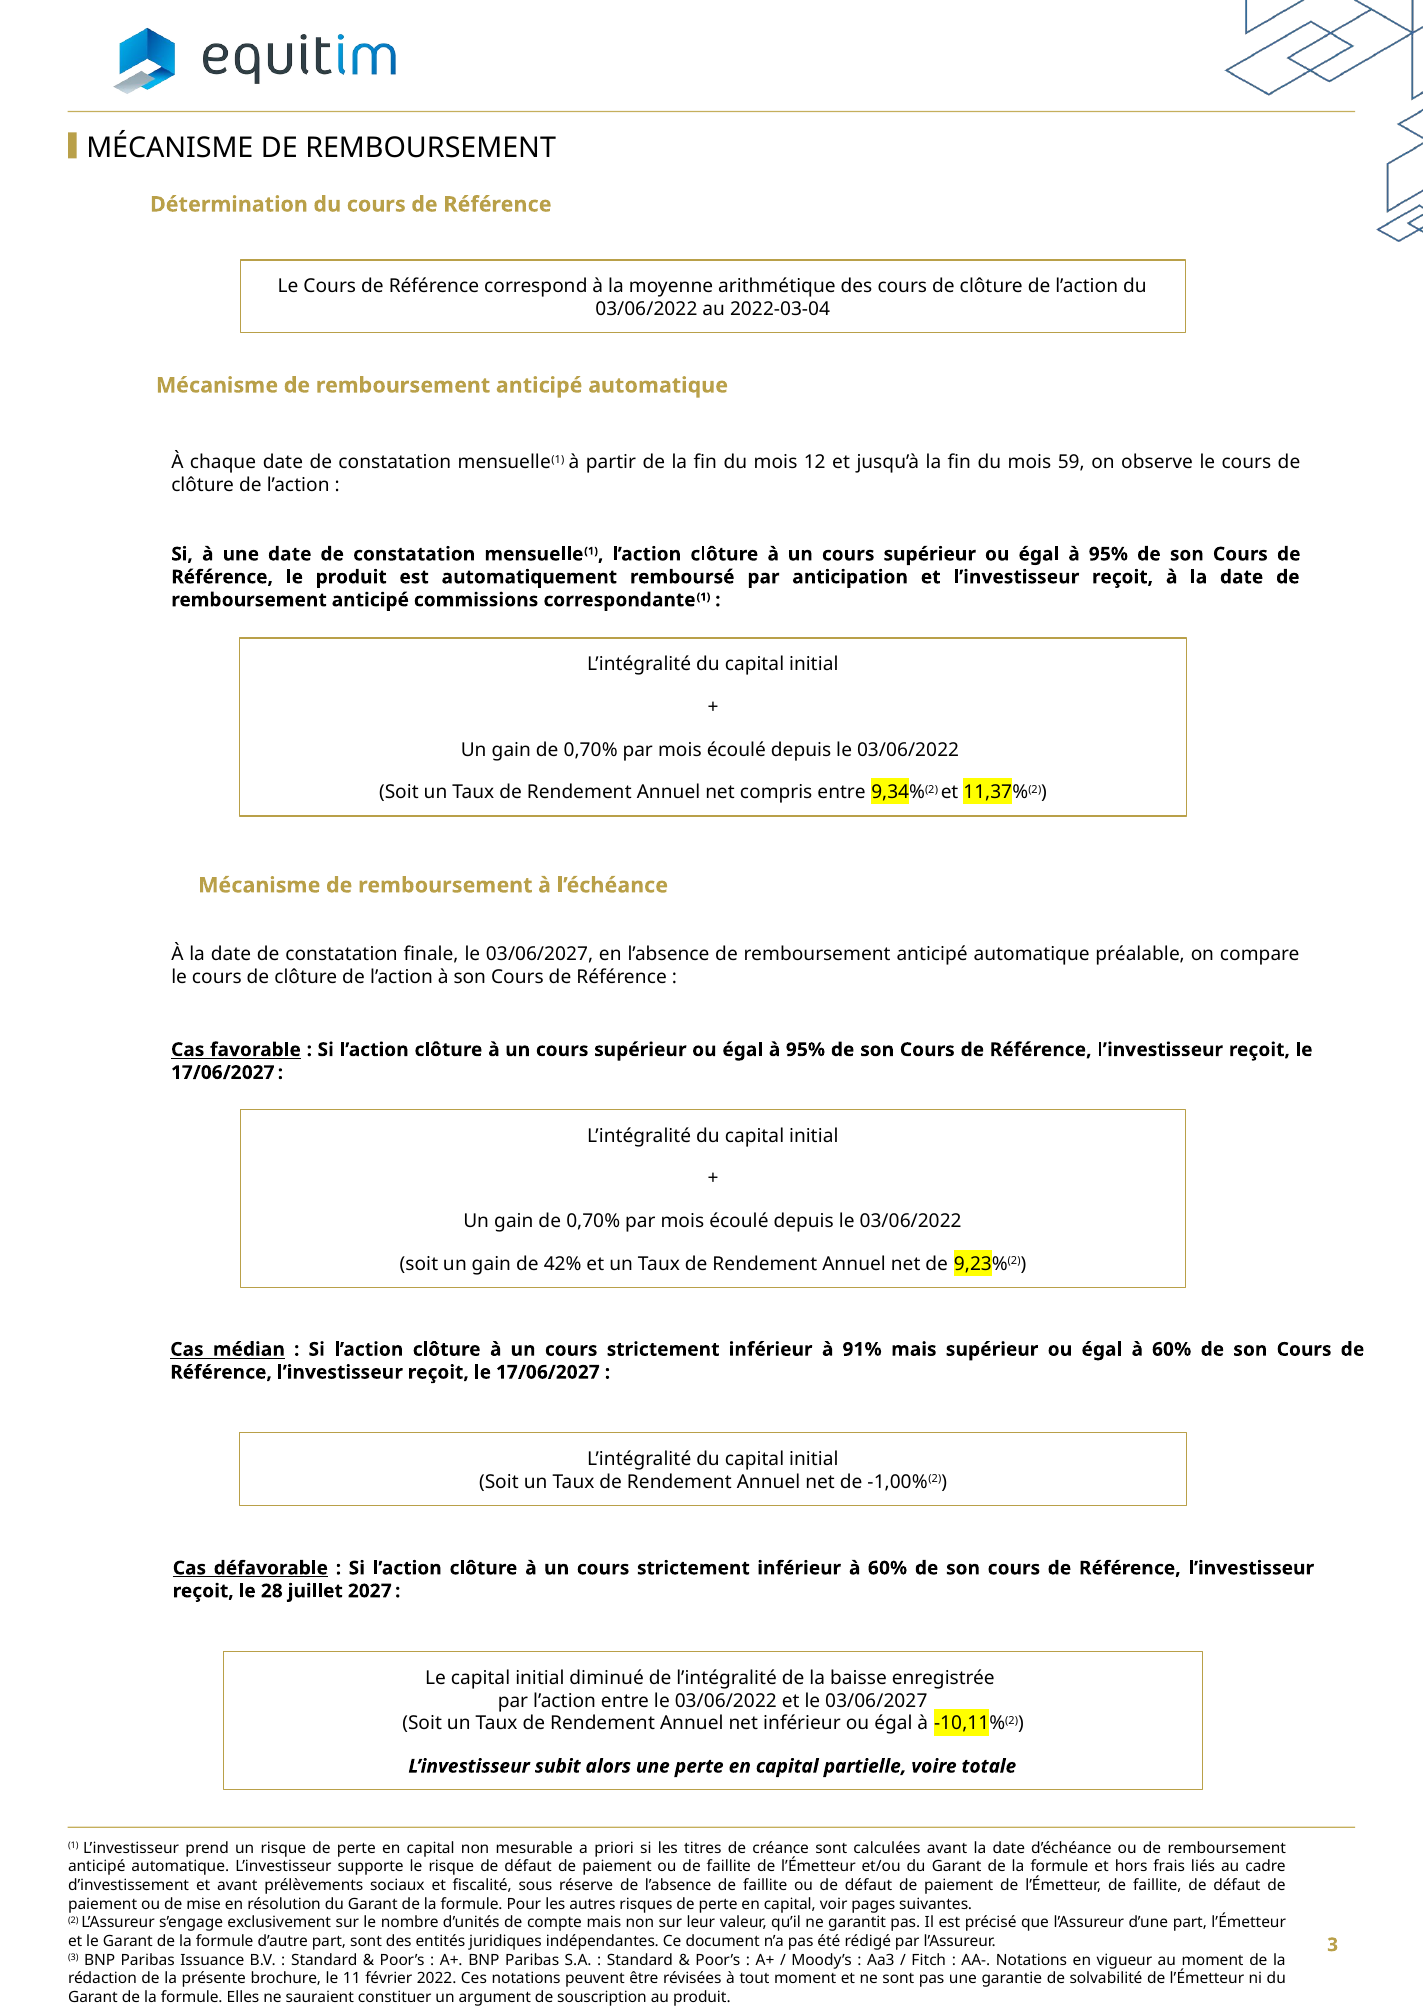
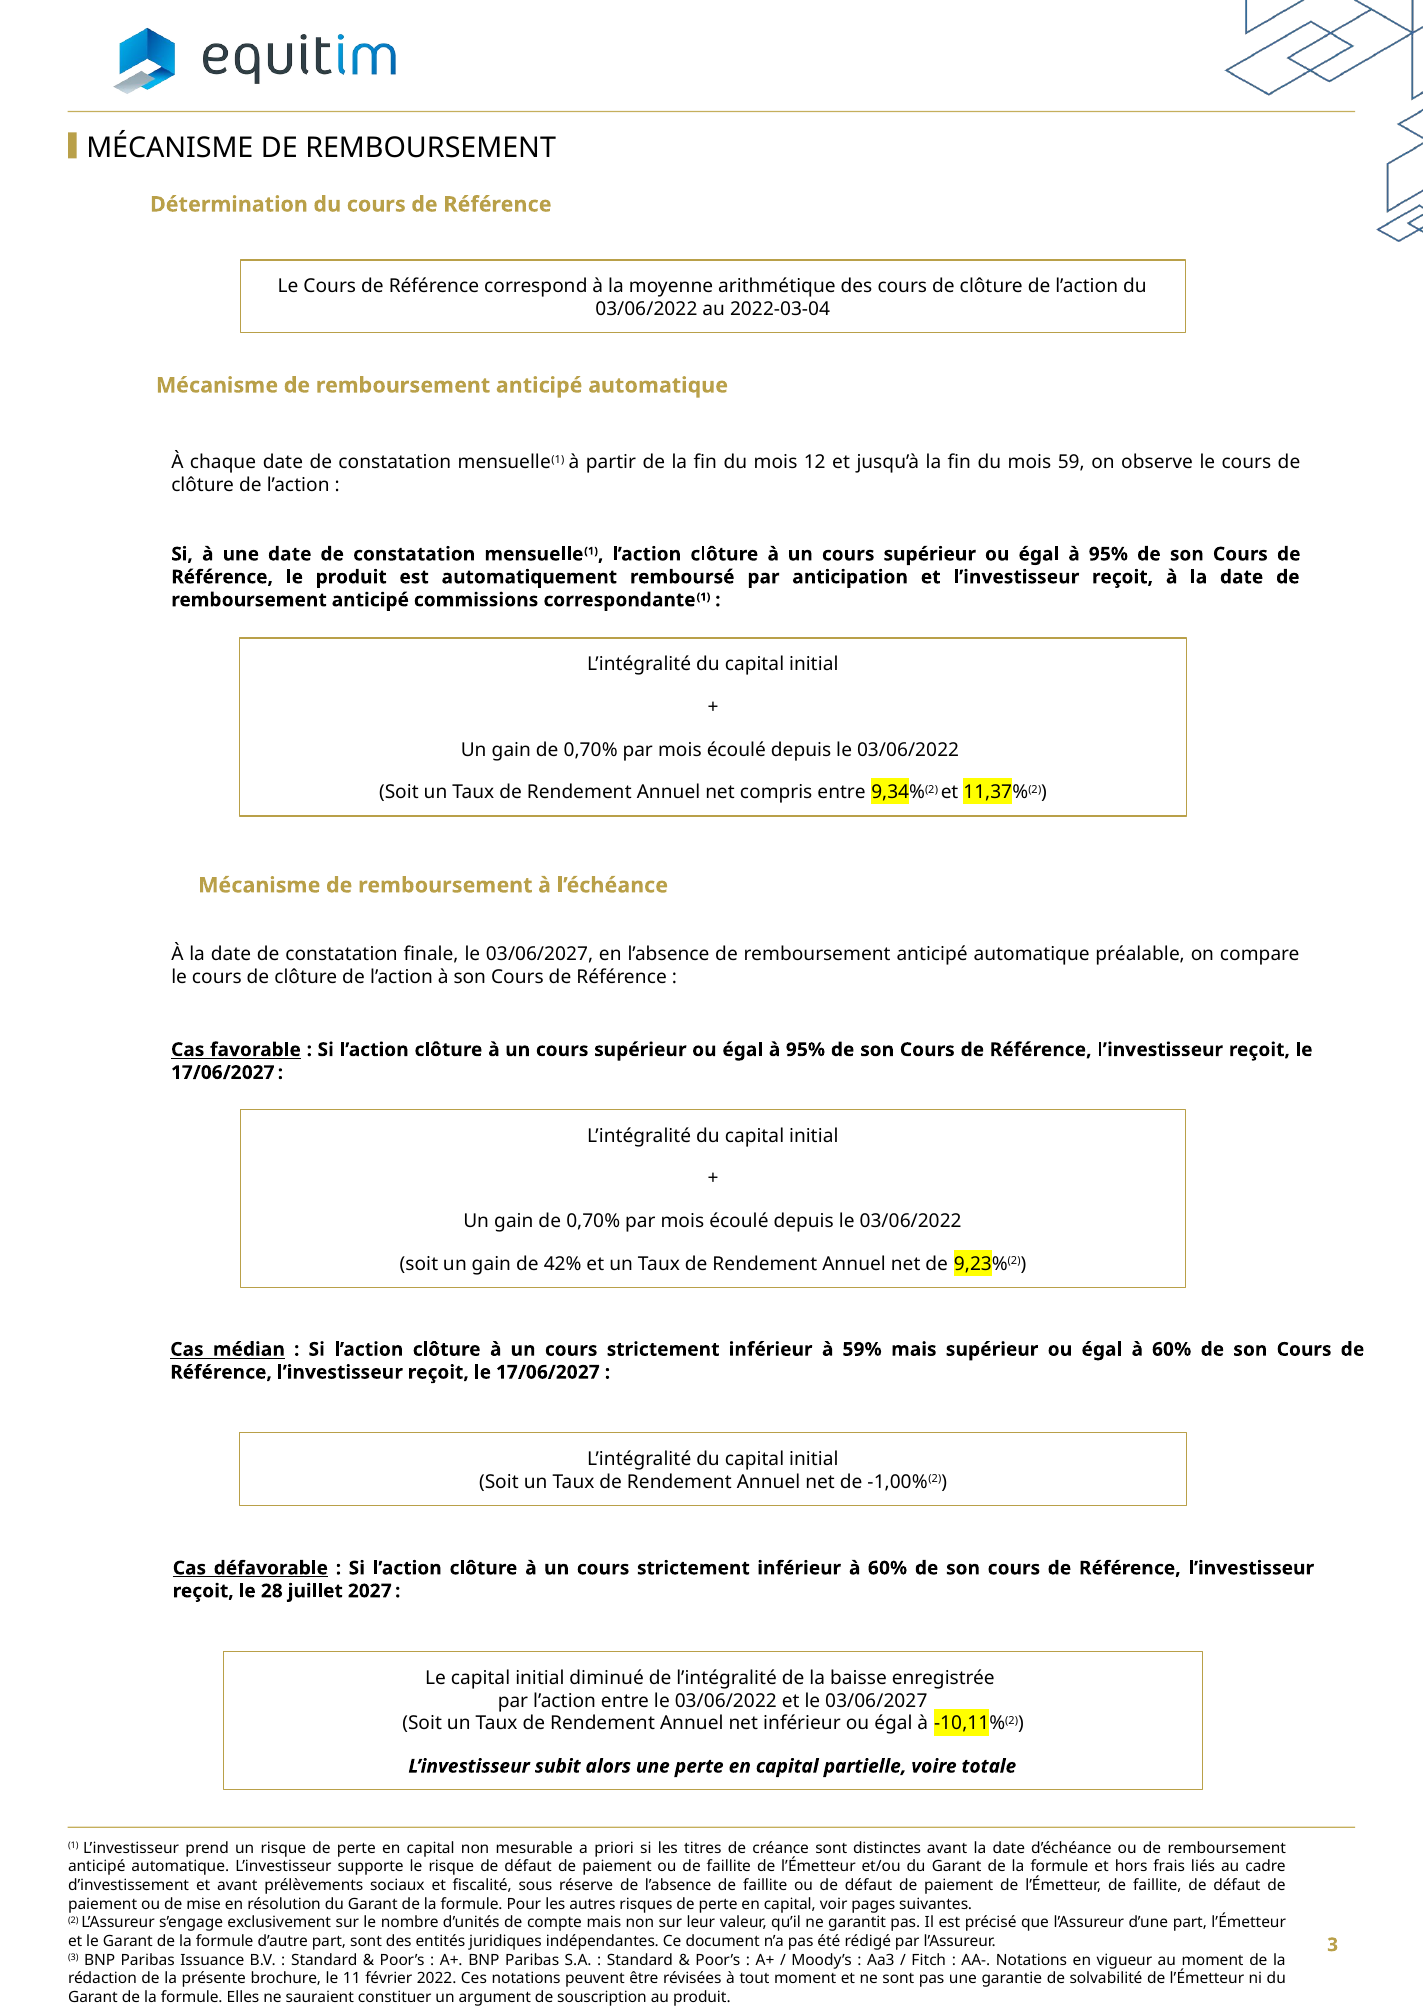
91%: 91% -> 59% (862, 1350)
calculées: calculées -> distinctes (887, 1849)
